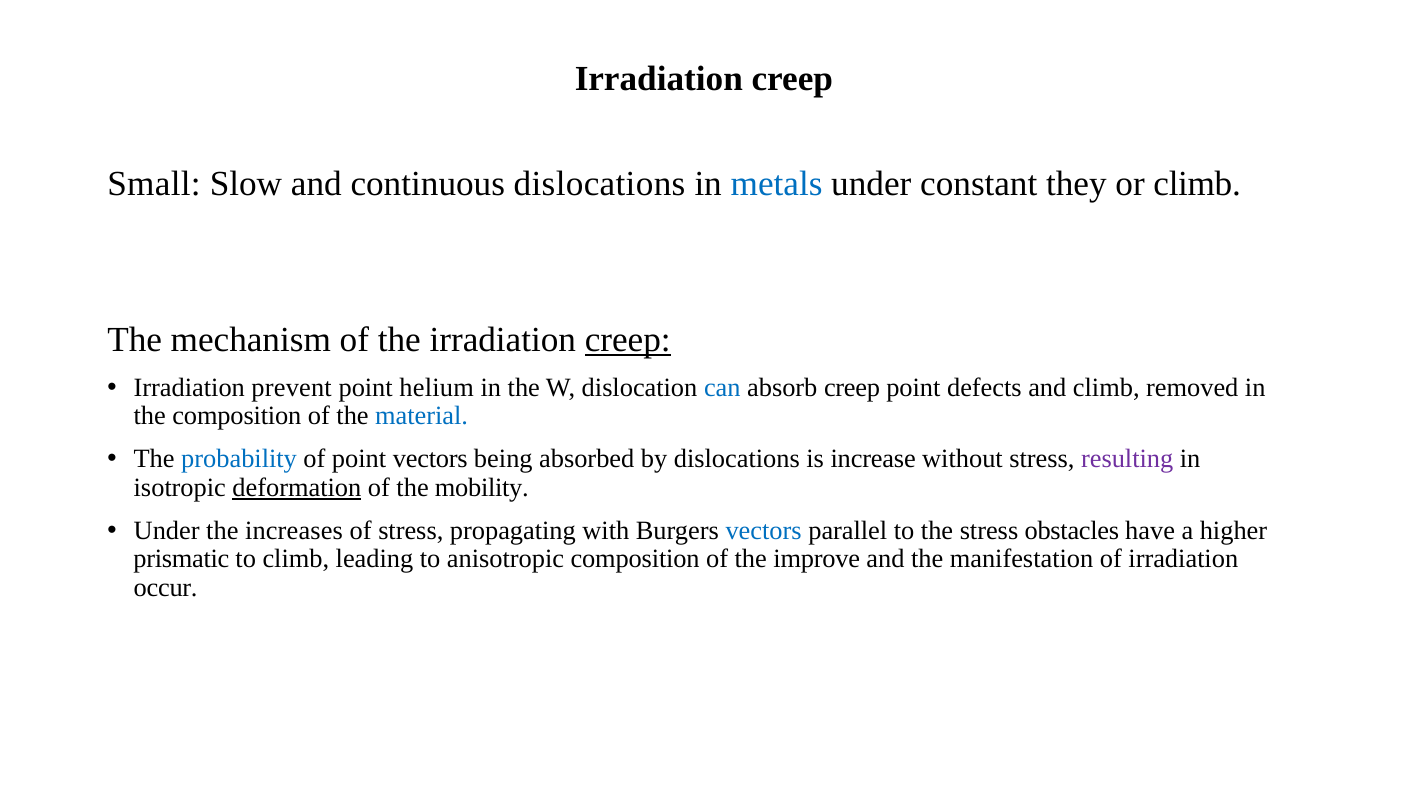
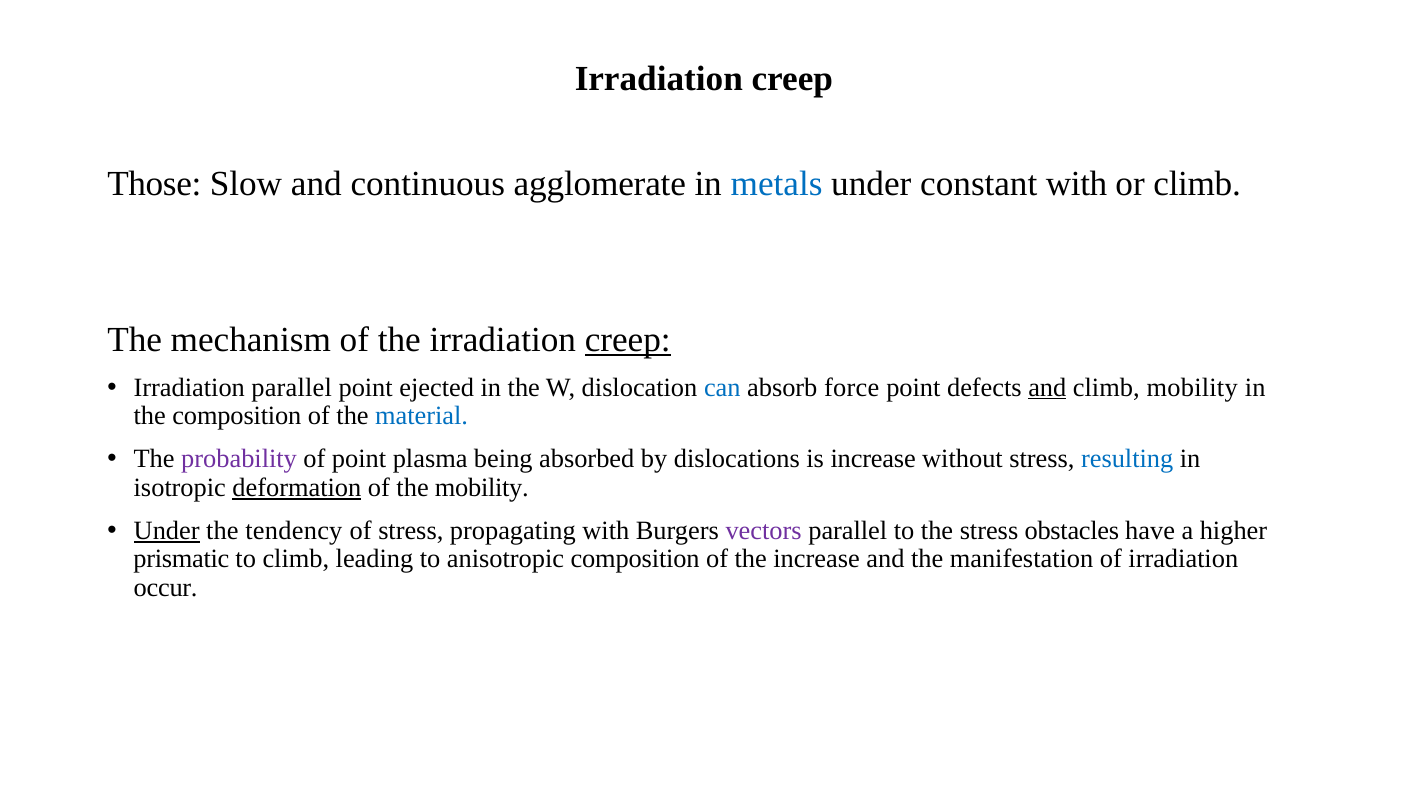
Small: Small -> Those (154, 184)
continuous dislocations: dislocations -> agglomerate (600, 184)
constant they: they -> with (1077, 184)
Irradiation prevent: prevent -> parallel (292, 387)
helium: helium -> ejected (437, 387)
absorb creep: creep -> force (852, 387)
and underline: none -> present (1047, 387)
climb removed: removed -> mobility (1192, 387)
probability colour: blue -> purple (239, 459)
point vectors: vectors -> plasma (430, 459)
resulting colour: purple -> blue (1127, 459)
Under underline: none -> present (167, 531)
increases: increases -> tendency (294, 531)
vectors colour: blue -> purple (764, 531)
the improve: improve -> increase (817, 559)
